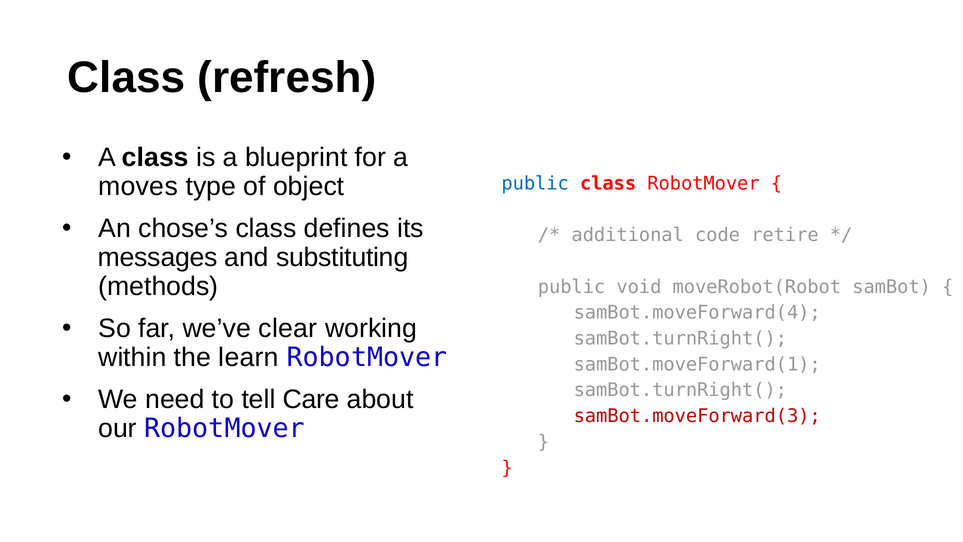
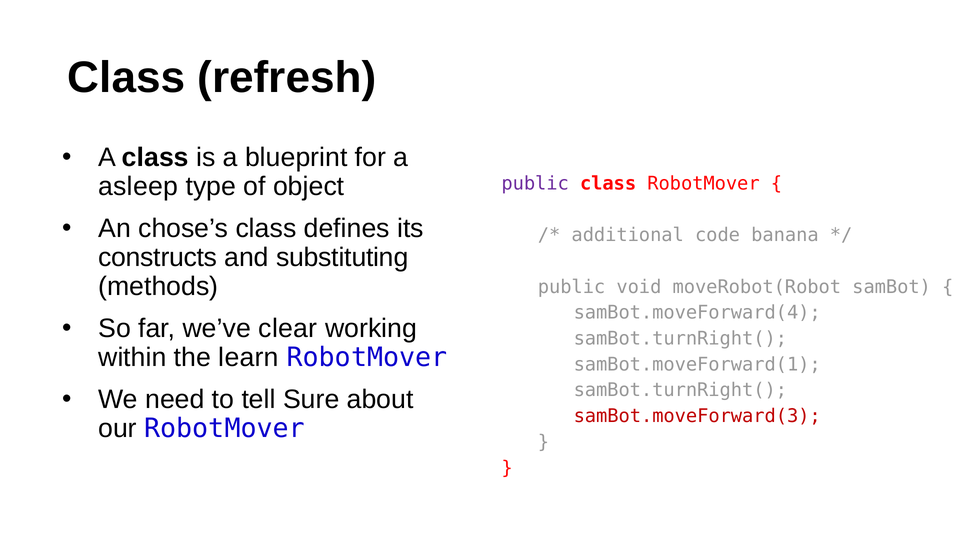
moves: moves -> asleep (138, 186)
public colour: blue -> purple (535, 184)
retire: retire -> banana (785, 235)
messages: messages -> constructs (158, 257)
Care: Care -> Sure (311, 399)
